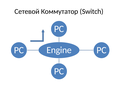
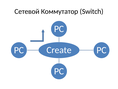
Engine: Engine -> Create (59, 50)
